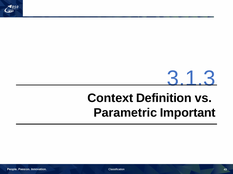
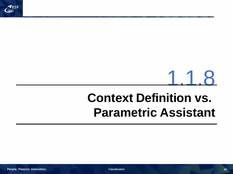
3.1.3: 3.1.3 -> 1.1.8 (191, 79)
Important: Important -> Assistant (188, 113)
